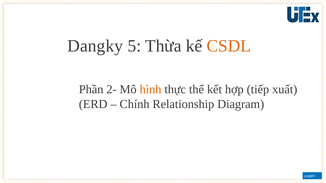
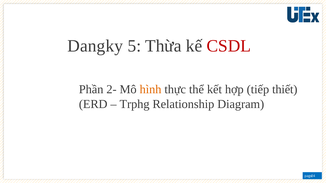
CSDL colour: orange -> red (229, 46)
xuất: xuất -> thiết (285, 90)
Chính: Chính -> Trphg (135, 104)
